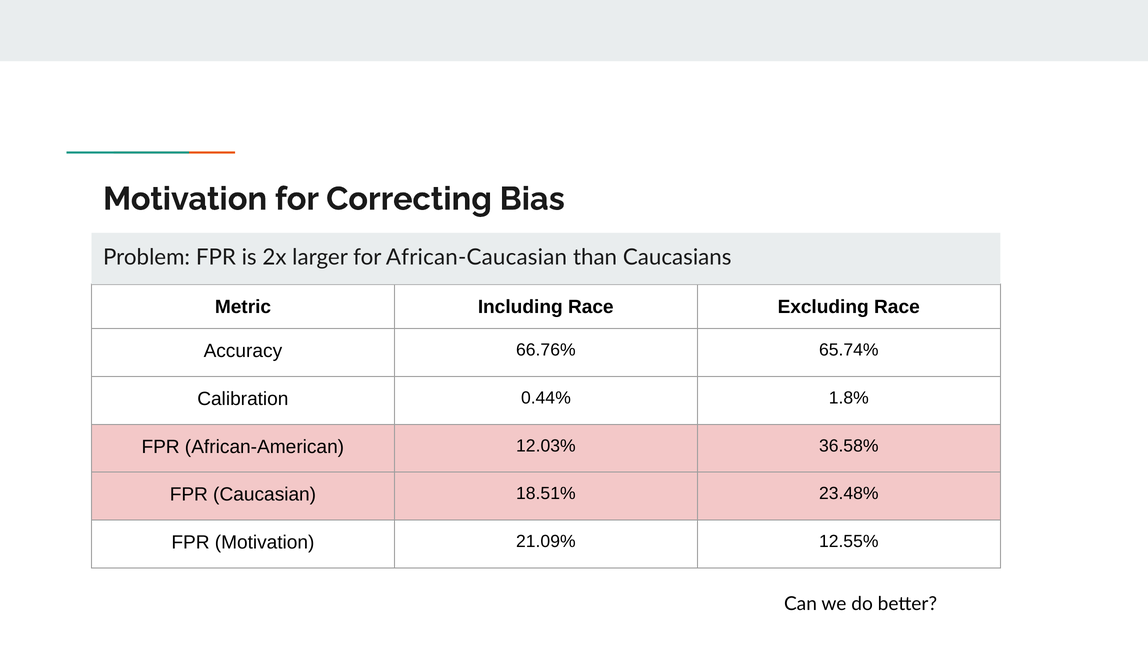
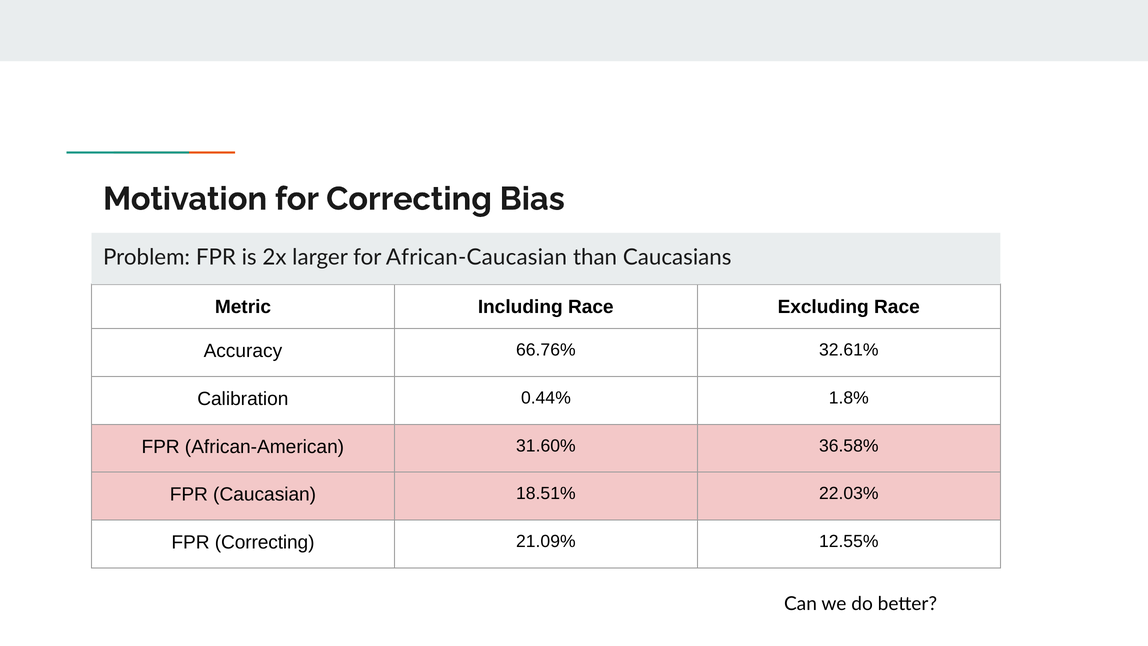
65.74%: 65.74% -> 32.61% (849, 350)
12.03%: 12.03% -> 31.60% (546, 446)
23.48%: 23.48% -> 22.03% (849, 493)
FPR Motivation: Motivation -> Correcting (265, 542)
